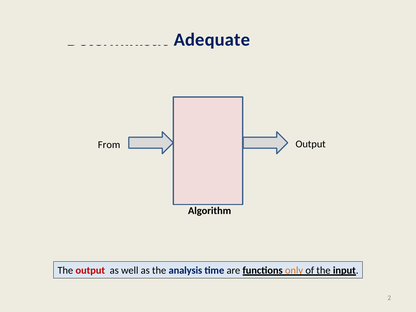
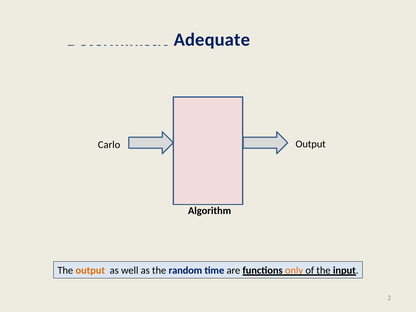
From: From -> Carlo (109, 145)
output colour: red -> orange (90, 270)
analysis: analysis -> random (185, 270)
